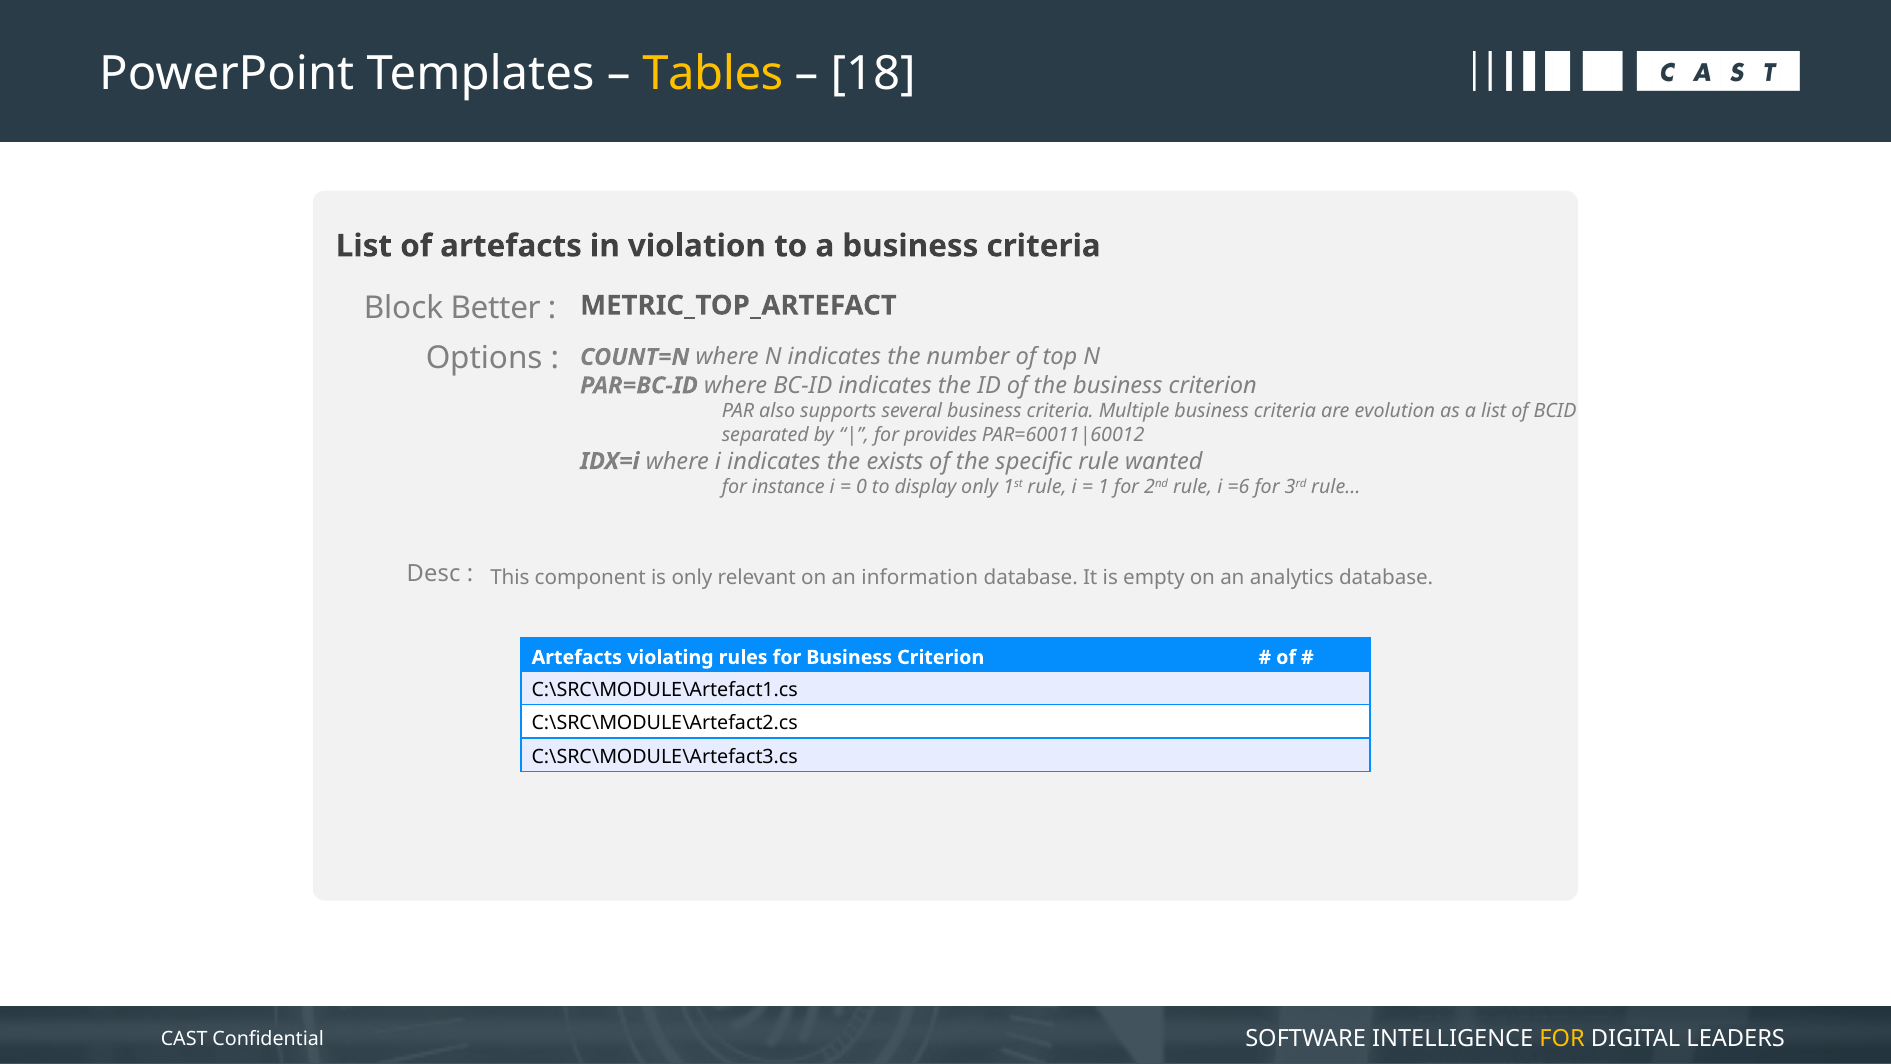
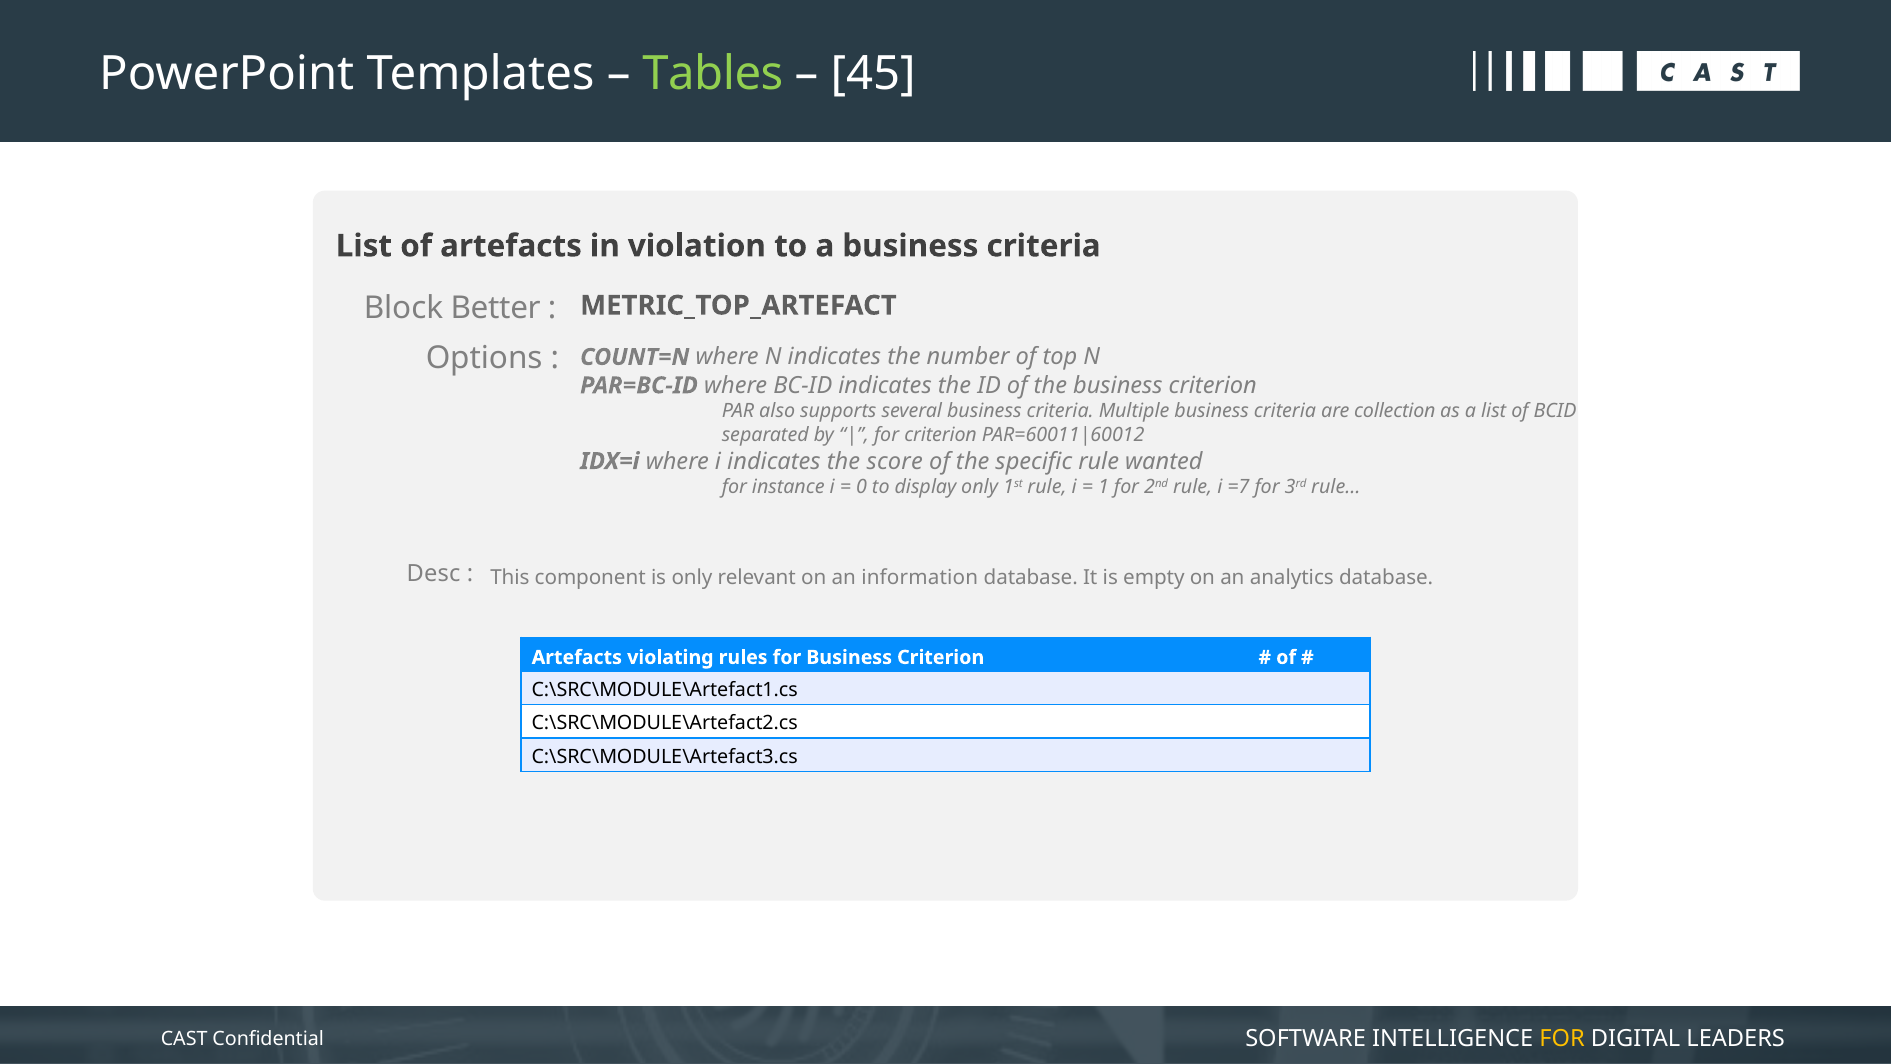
Tables colour: yellow -> light green (713, 74)
18: 18 -> 45 (873, 74)
evolution: evolution -> collection (1395, 411)
for provides: provides -> criterion (941, 435)
exists: exists -> score (895, 461)
=6: =6 -> =7 (1238, 487)
